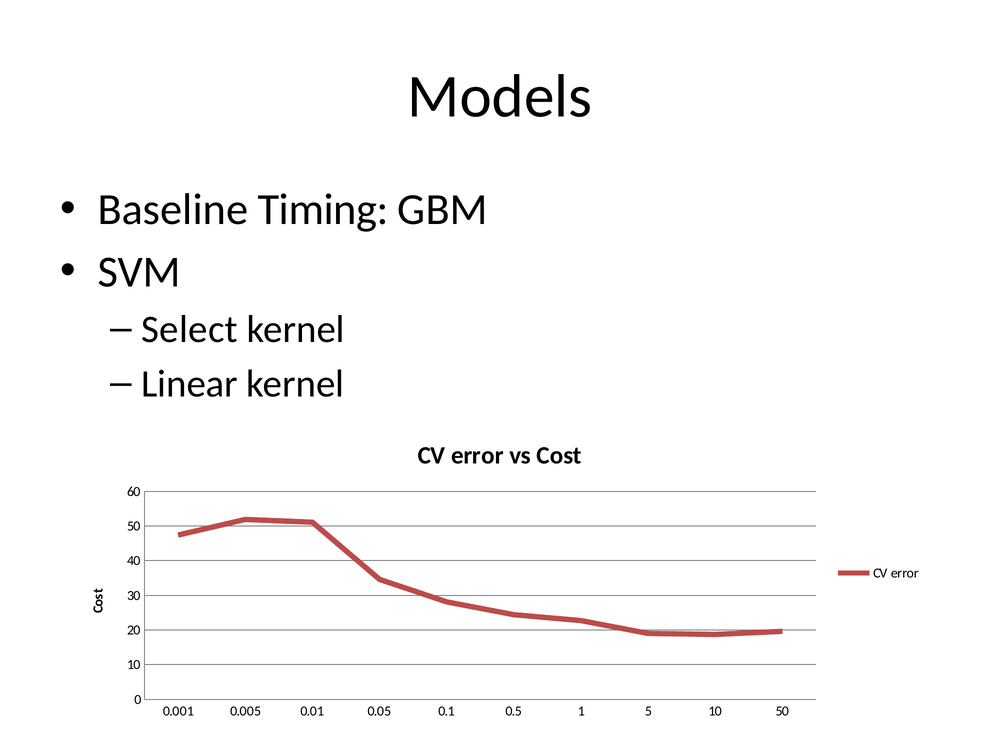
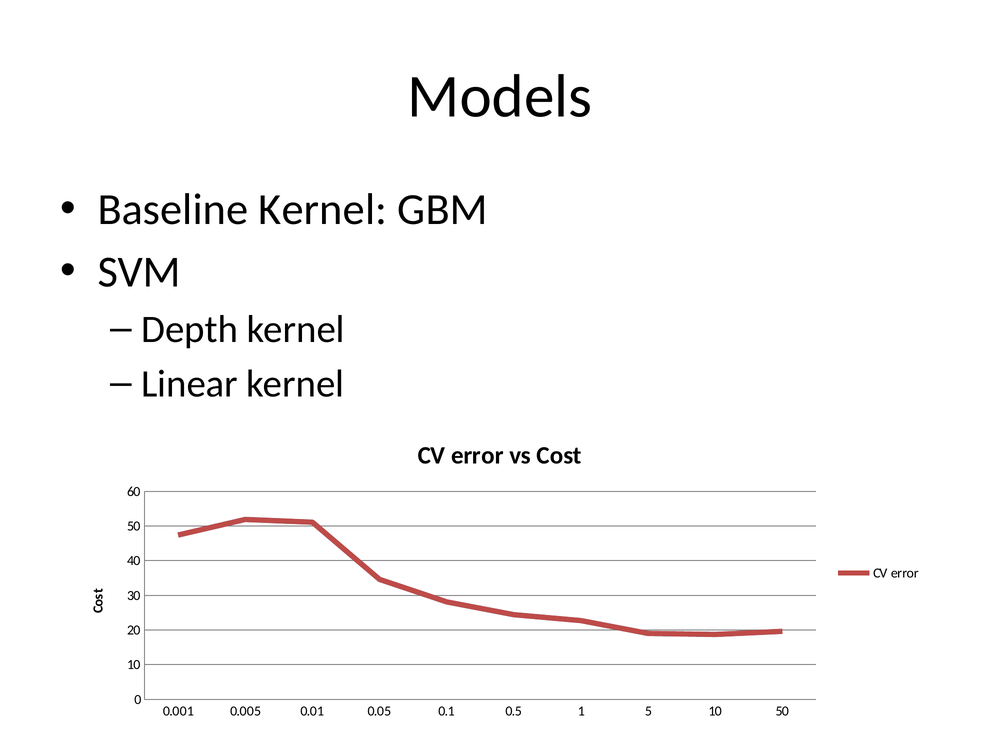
Baseline Timing: Timing -> Kernel (323, 210)
Select: Select -> Depth (190, 329)
